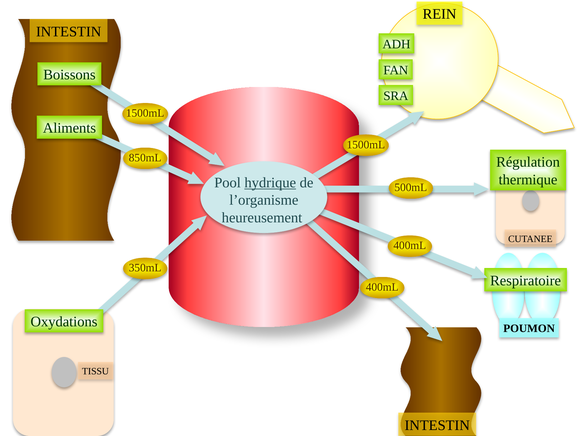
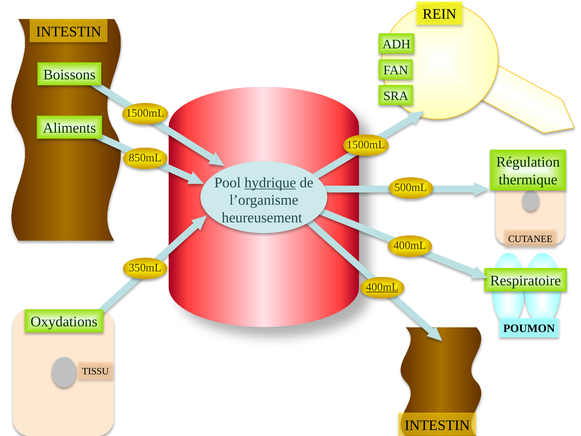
400mL underline: none -> present (382, 287)
